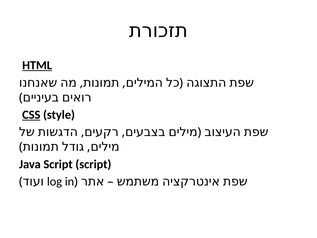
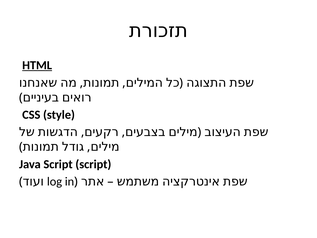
CSS underline: present -> none (31, 115)
